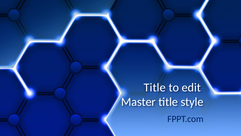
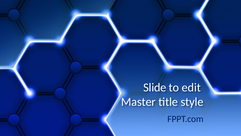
Title: Title -> Slide (155, 87)
